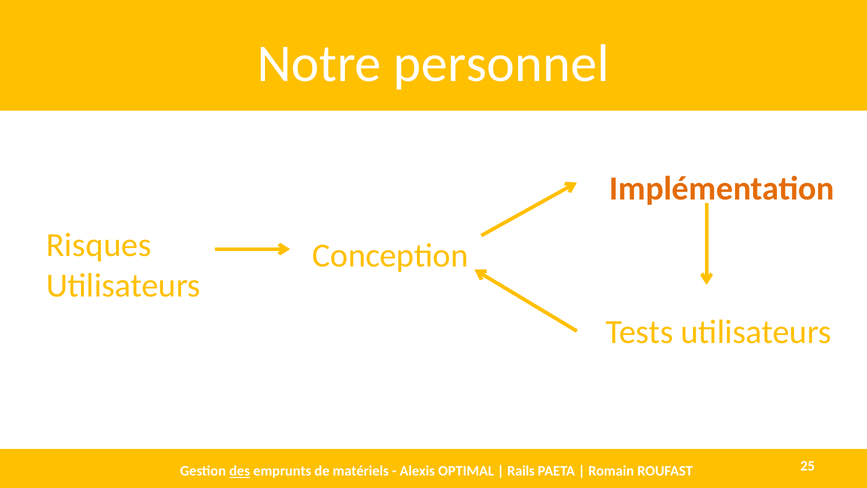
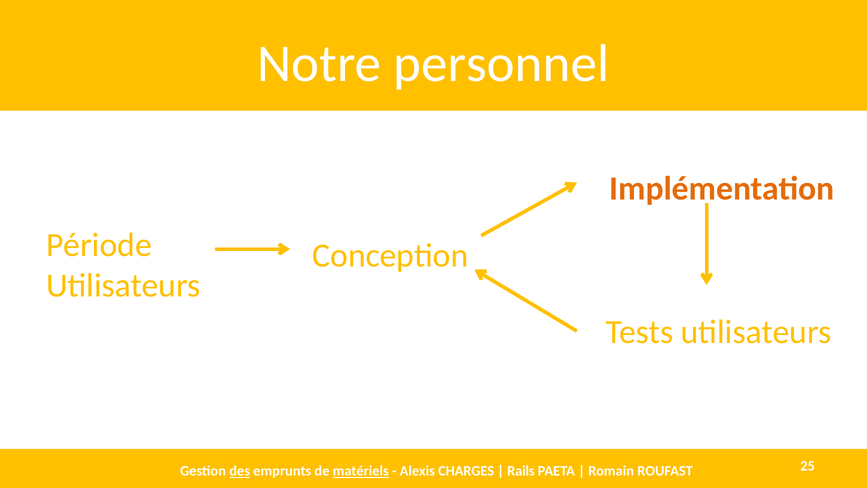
Risques: Risques -> Période (99, 245)
matériels underline: none -> present (361, 471)
OPTIMAL: OPTIMAL -> CHARGES (466, 471)
